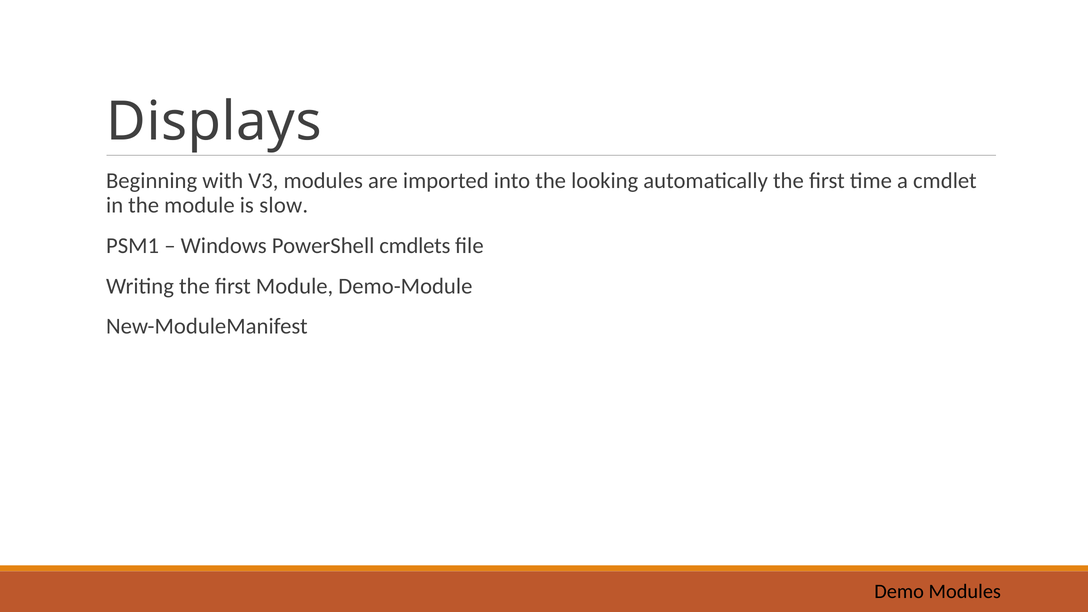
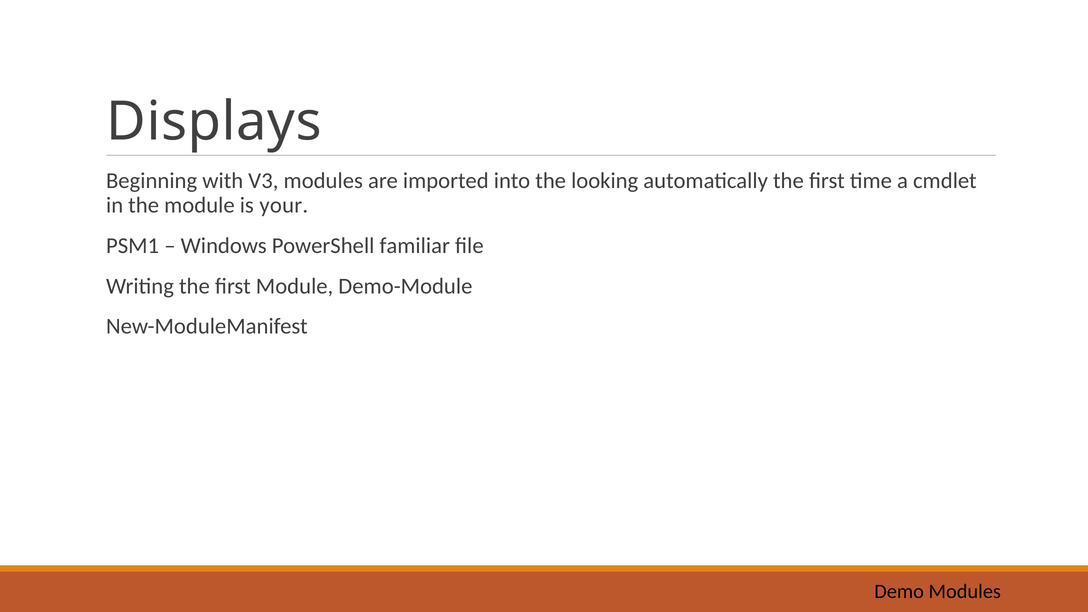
slow: slow -> your (284, 205)
cmdlets: cmdlets -> familiar (415, 246)
